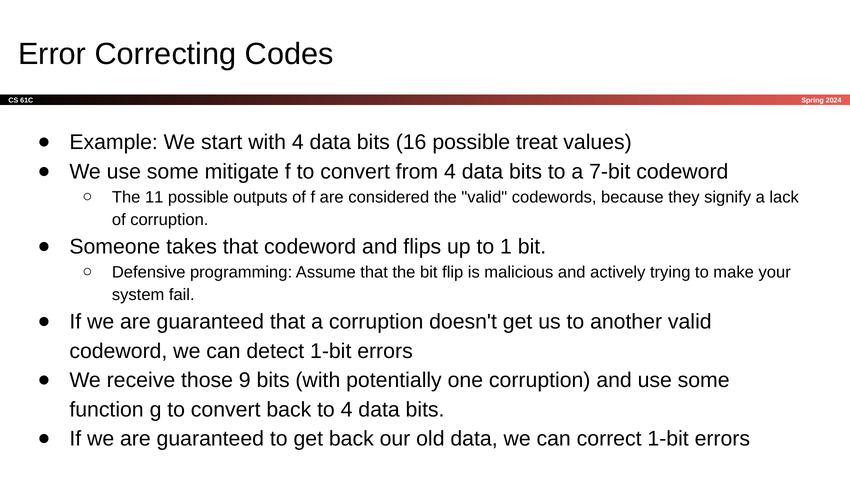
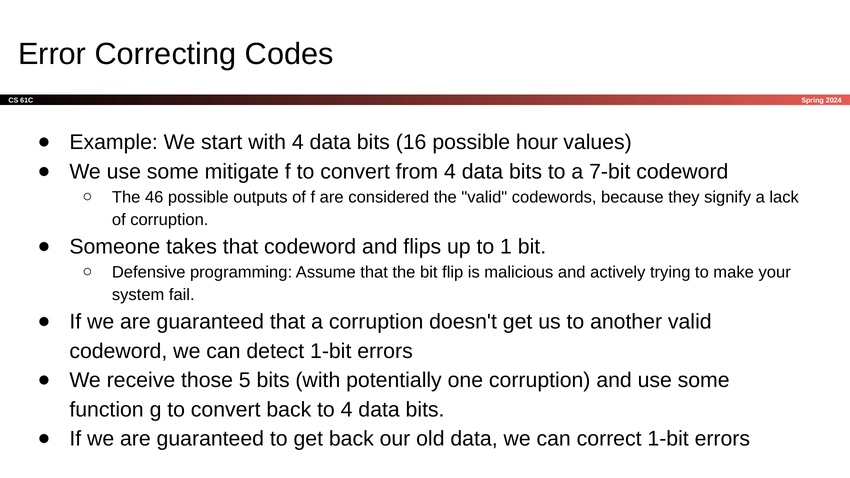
treat: treat -> hour (537, 142)
11: 11 -> 46 (154, 197)
9: 9 -> 5 (245, 380)
